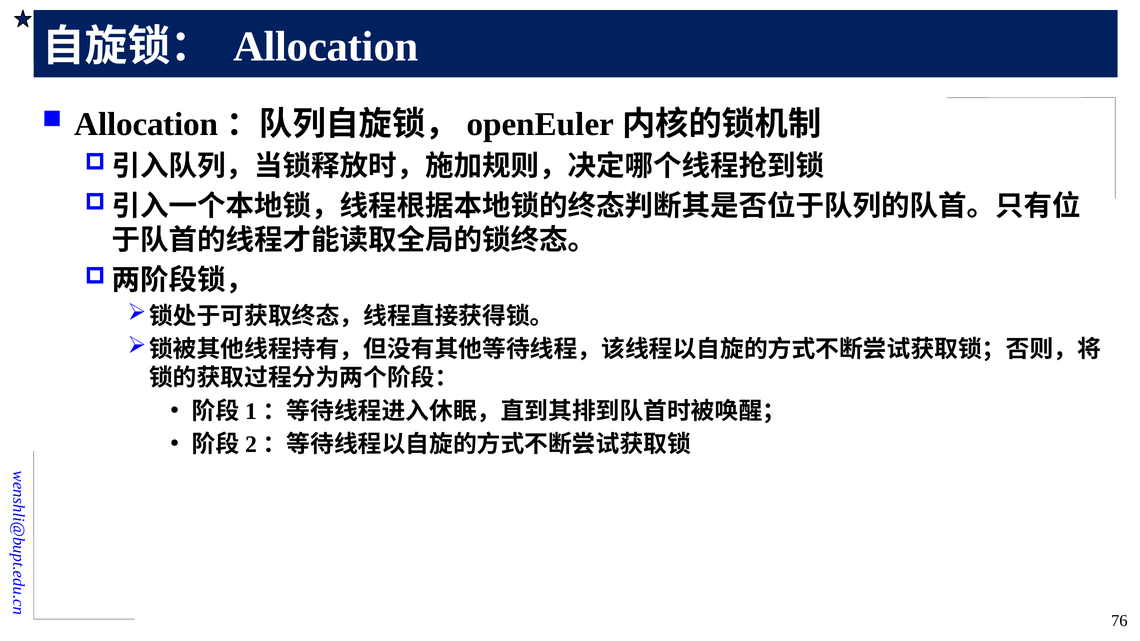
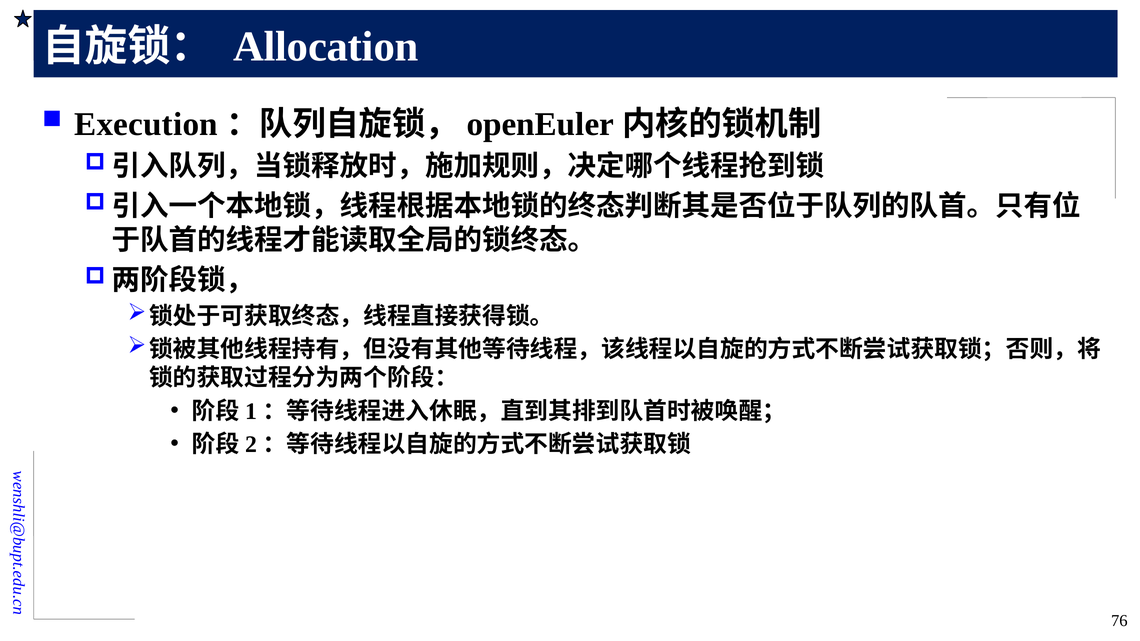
Allocation: Allocation -> Execution (146, 124)
